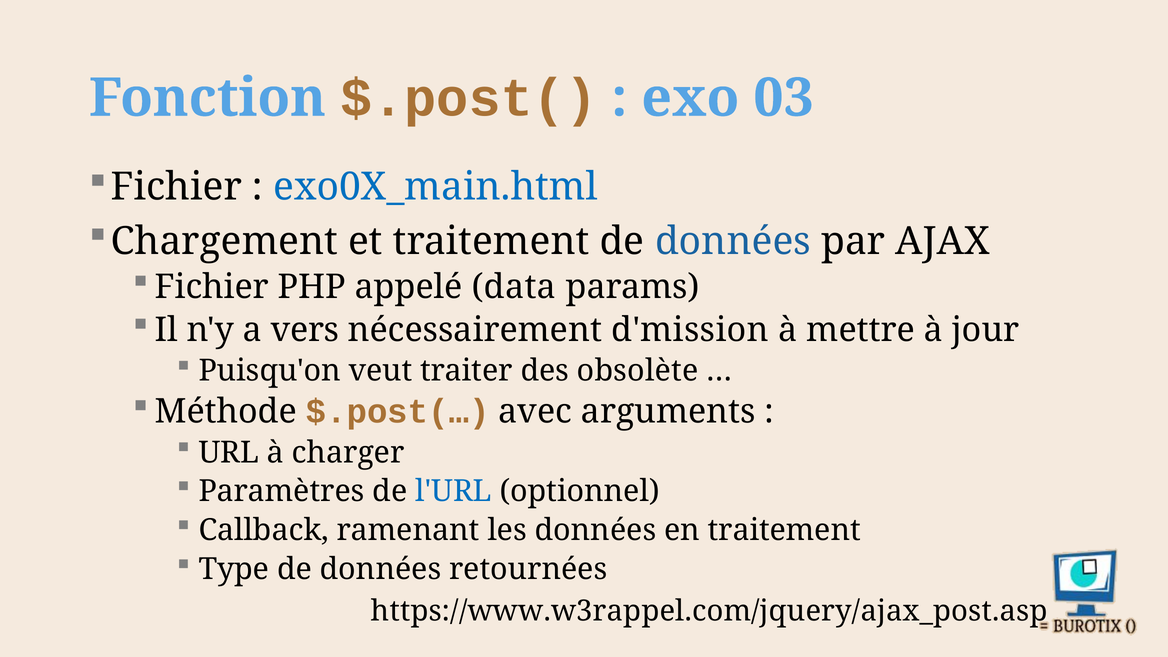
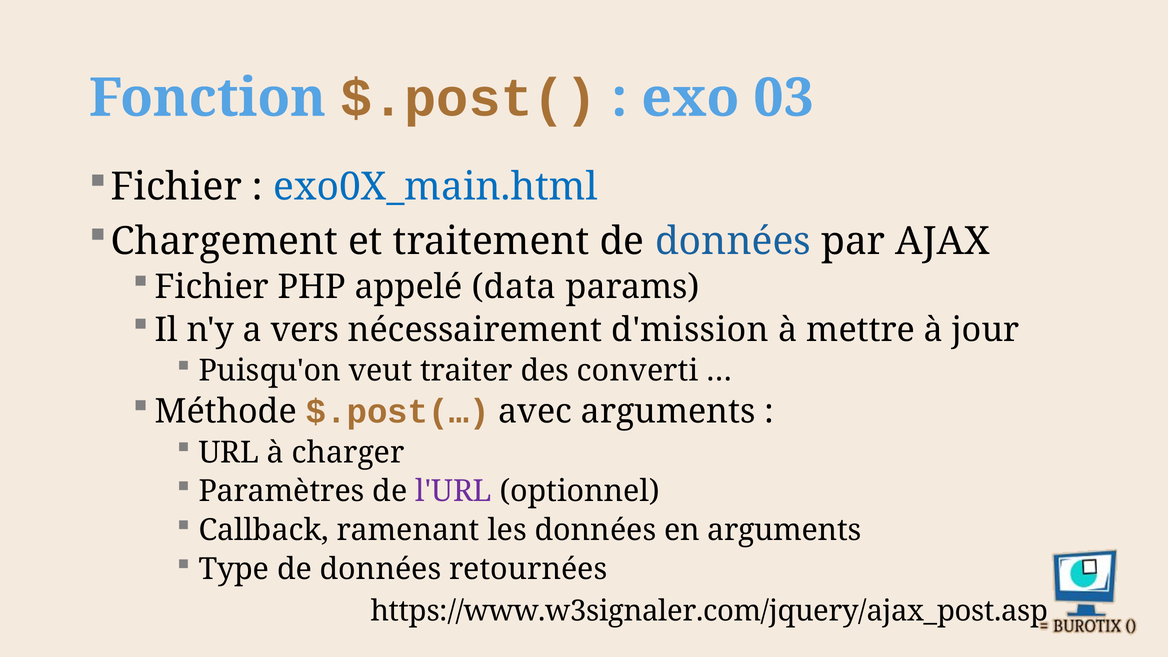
obsolète: obsolète -> converti (638, 371)
l'URL colour: blue -> purple (454, 491)
en traitement: traitement -> arguments (784, 530)
https://www.w3rappel.com/jquery/ajax_post.asp: https://www.w3rappel.com/jquery/ajax_post.asp -> https://www.w3signaler.com/jquery/ajax_post.asp (709, 611)
